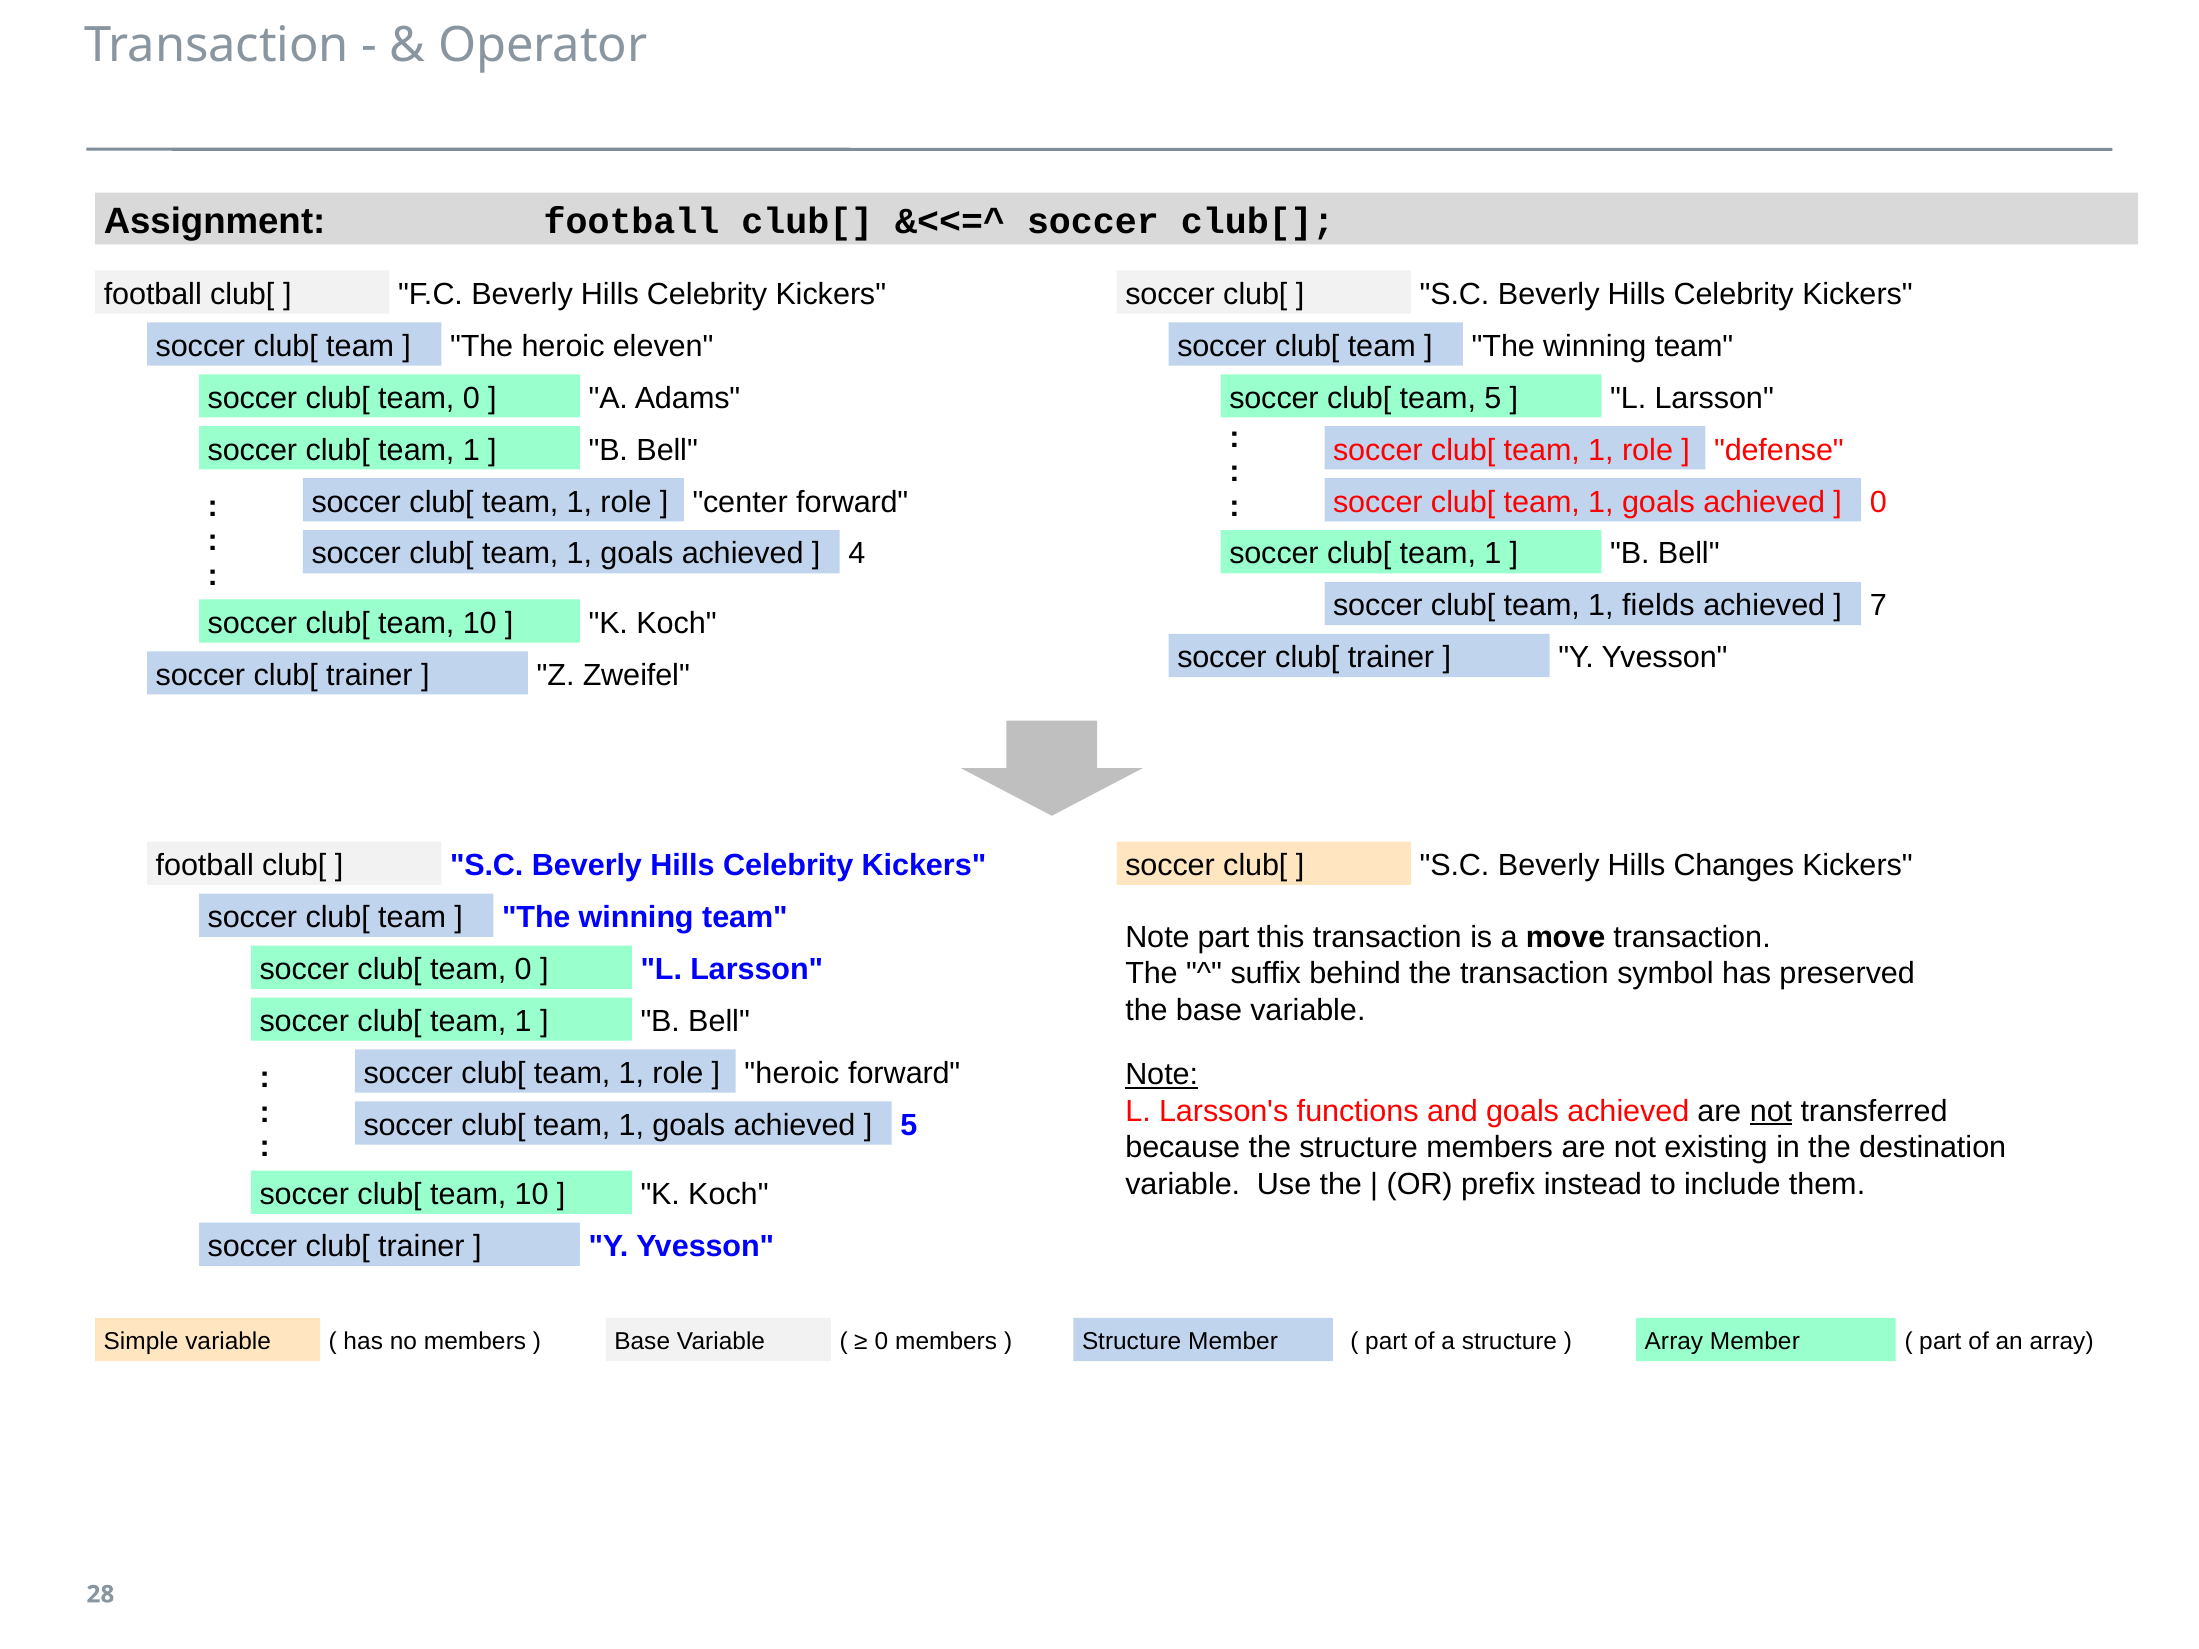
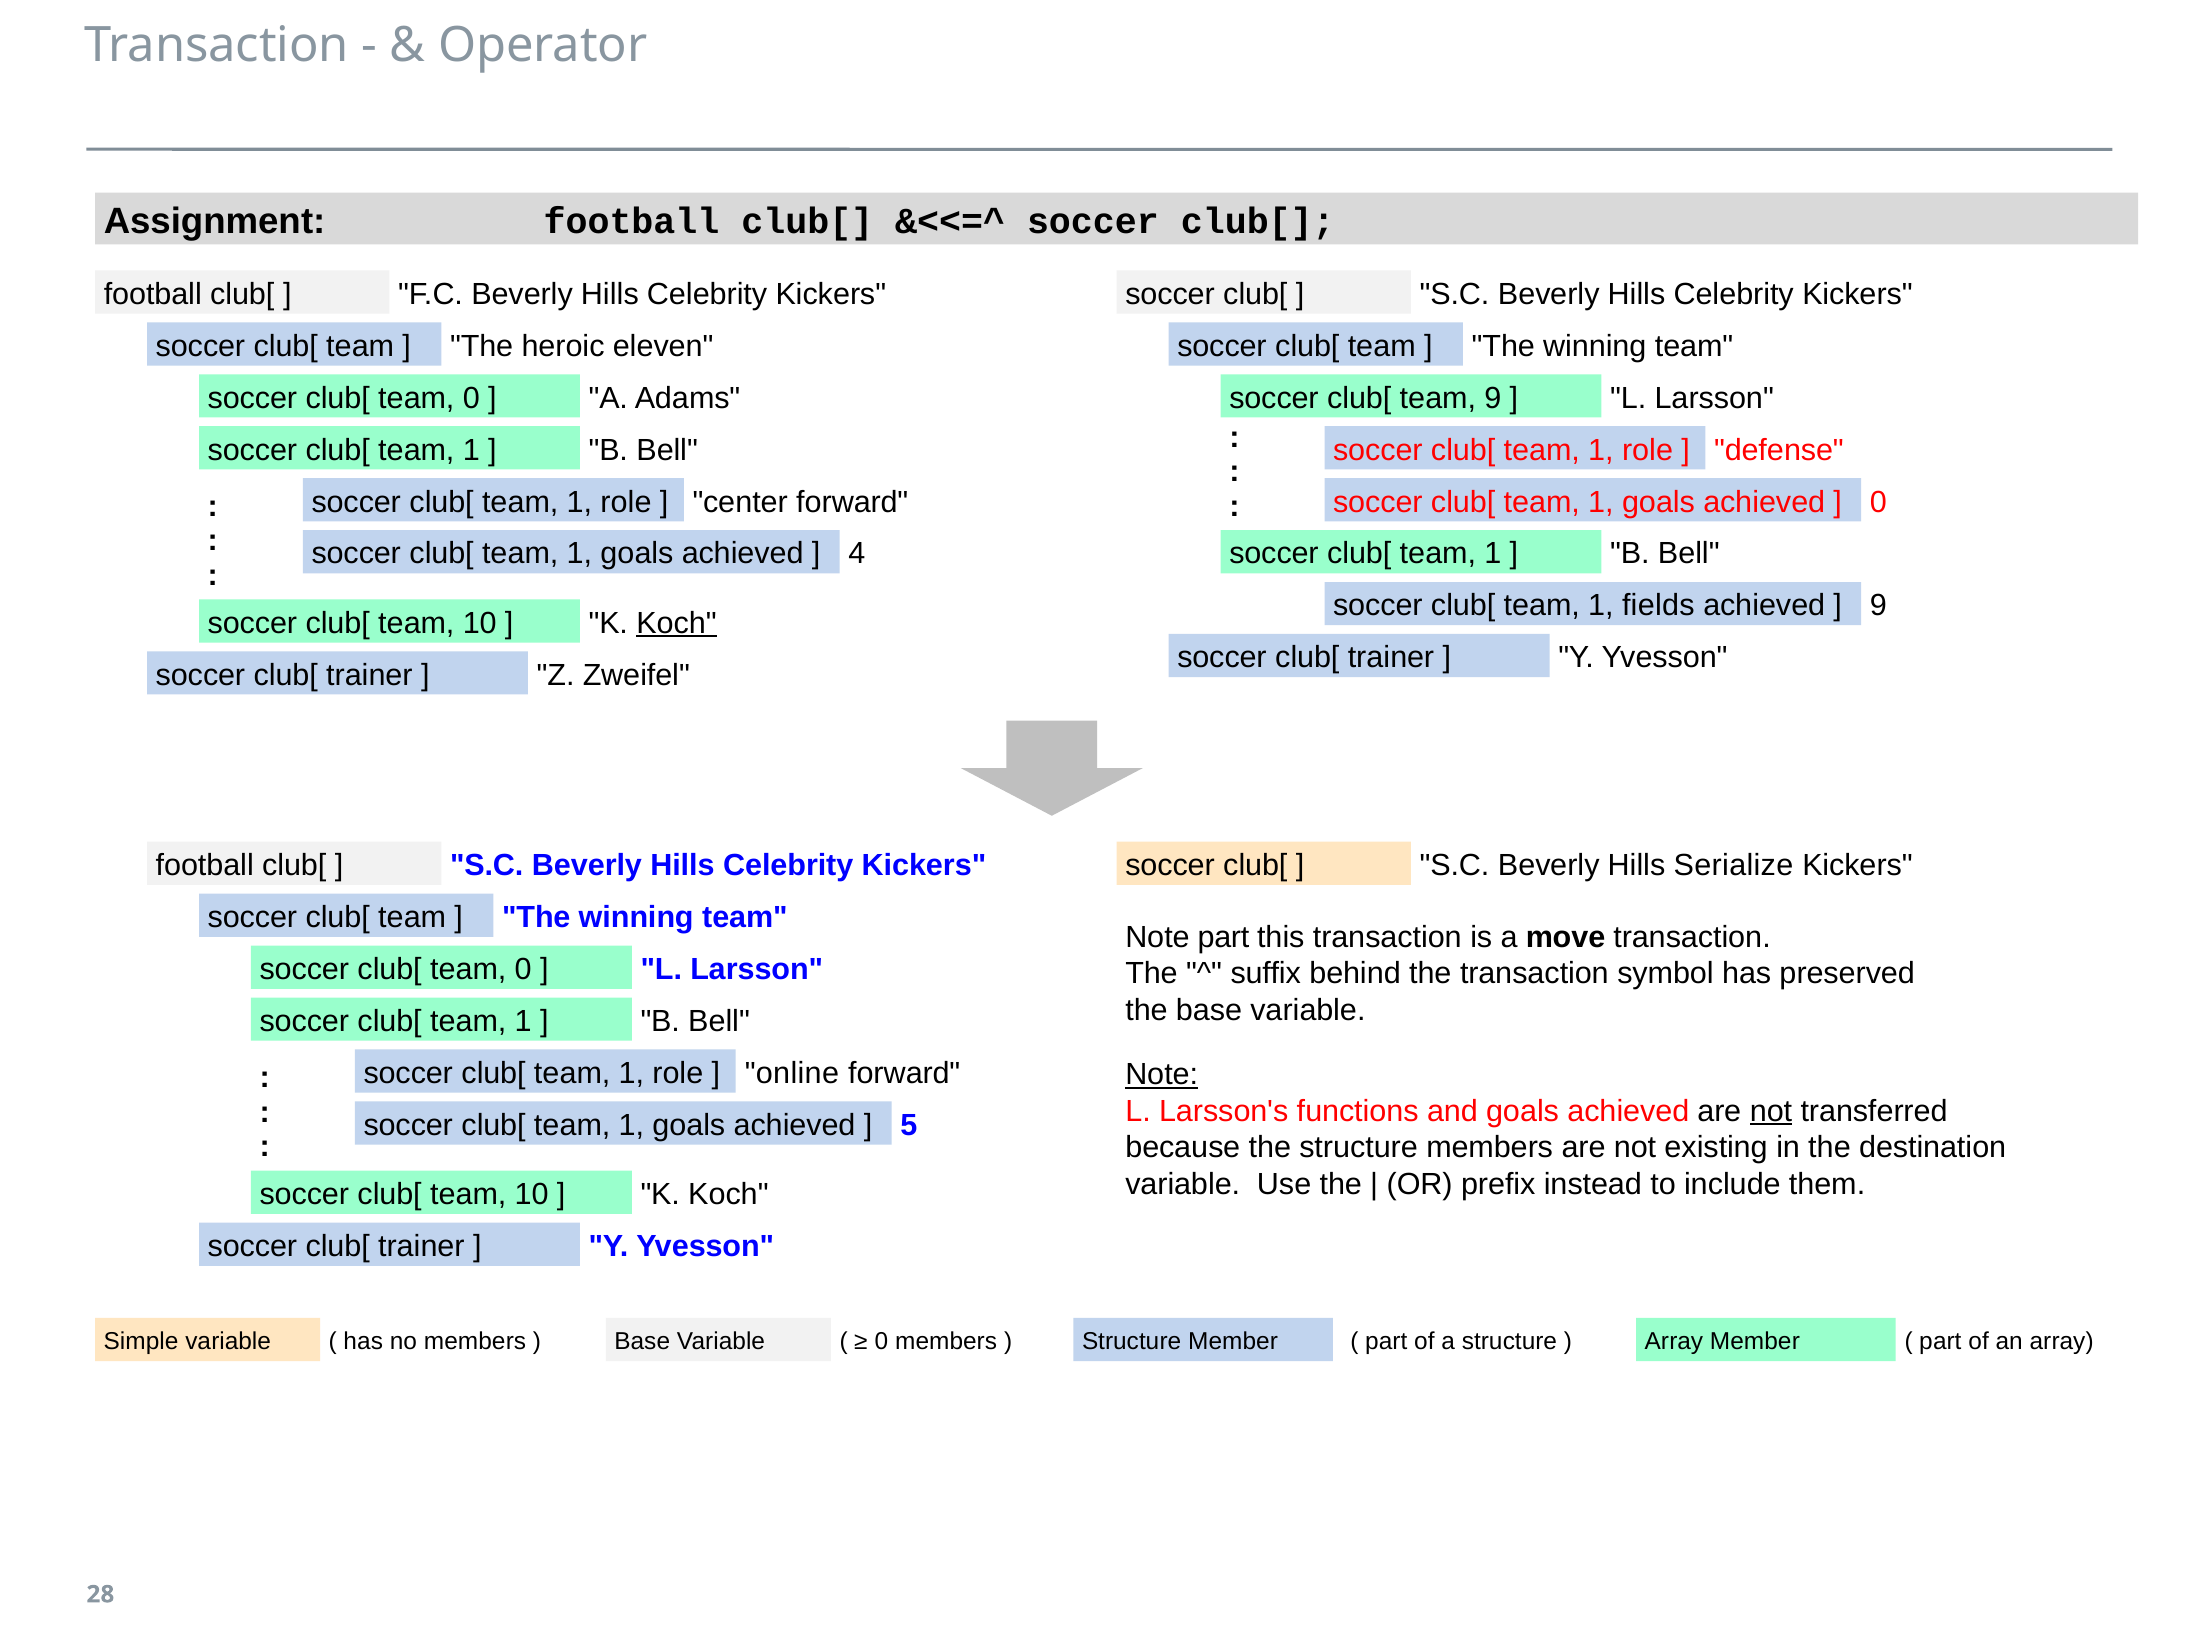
team 5: 5 -> 9 (1493, 398)
7: 7 -> 9 (1878, 606)
Koch underline: none -> present (677, 623)
Changes: Changes -> Serialize (1734, 866)
heroic: heroic -> online (792, 1073)
